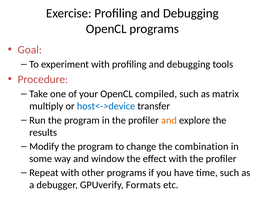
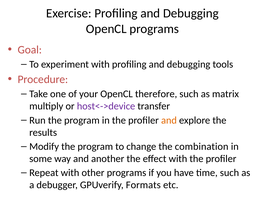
compiled: compiled -> therefore (156, 94)
host<->device colour: blue -> purple (106, 106)
window: window -> another (108, 159)
